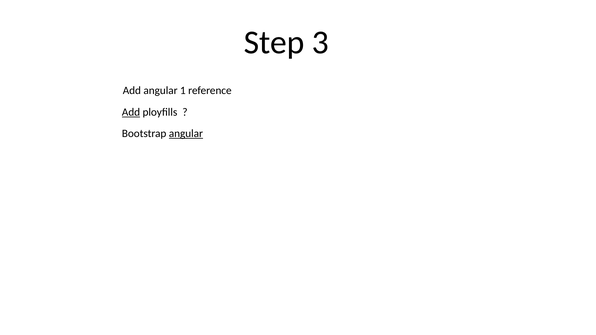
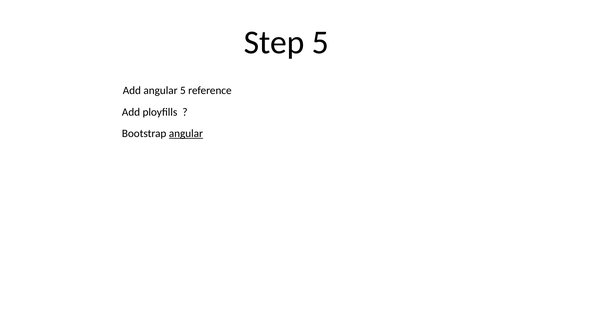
Step 3: 3 -> 5 (320, 42)
angular 1: 1 -> 5 (183, 91)
Add underline: present -> none (131, 112)
